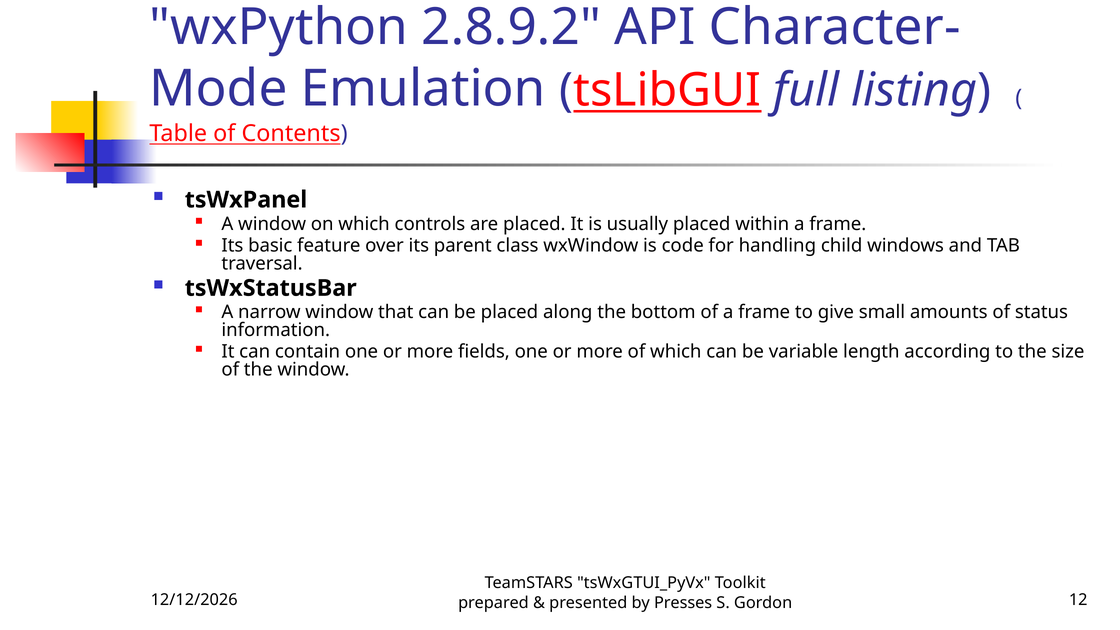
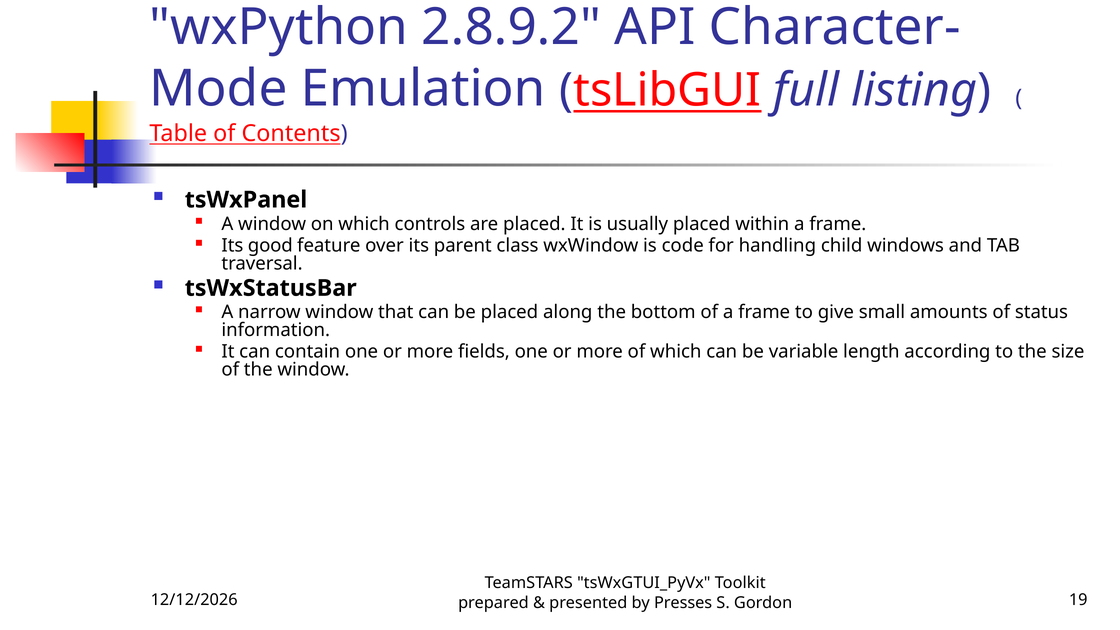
basic: basic -> good (270, 246)
12: 12 -> 19 (1078, 600)
